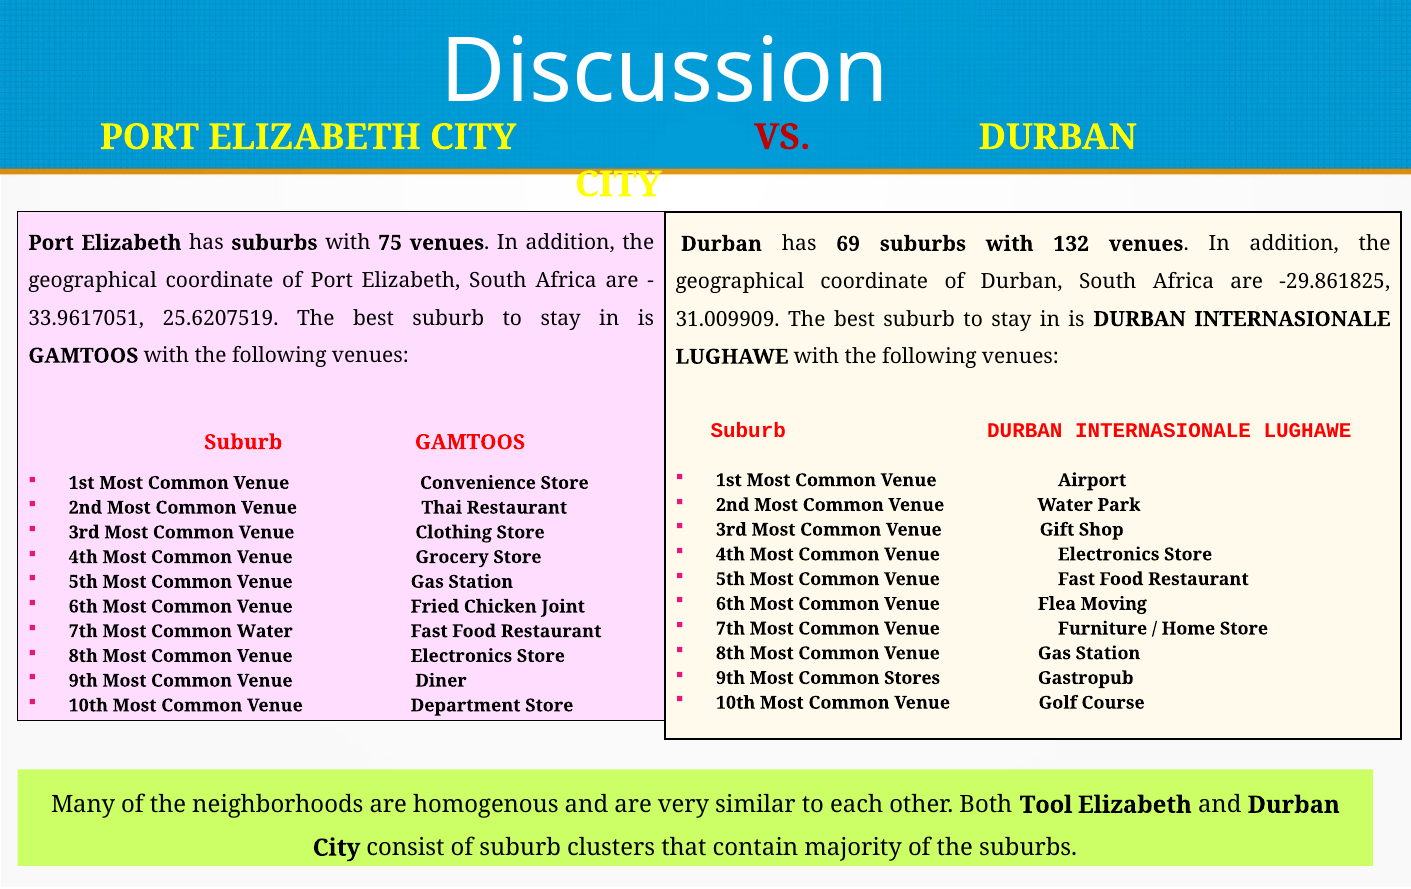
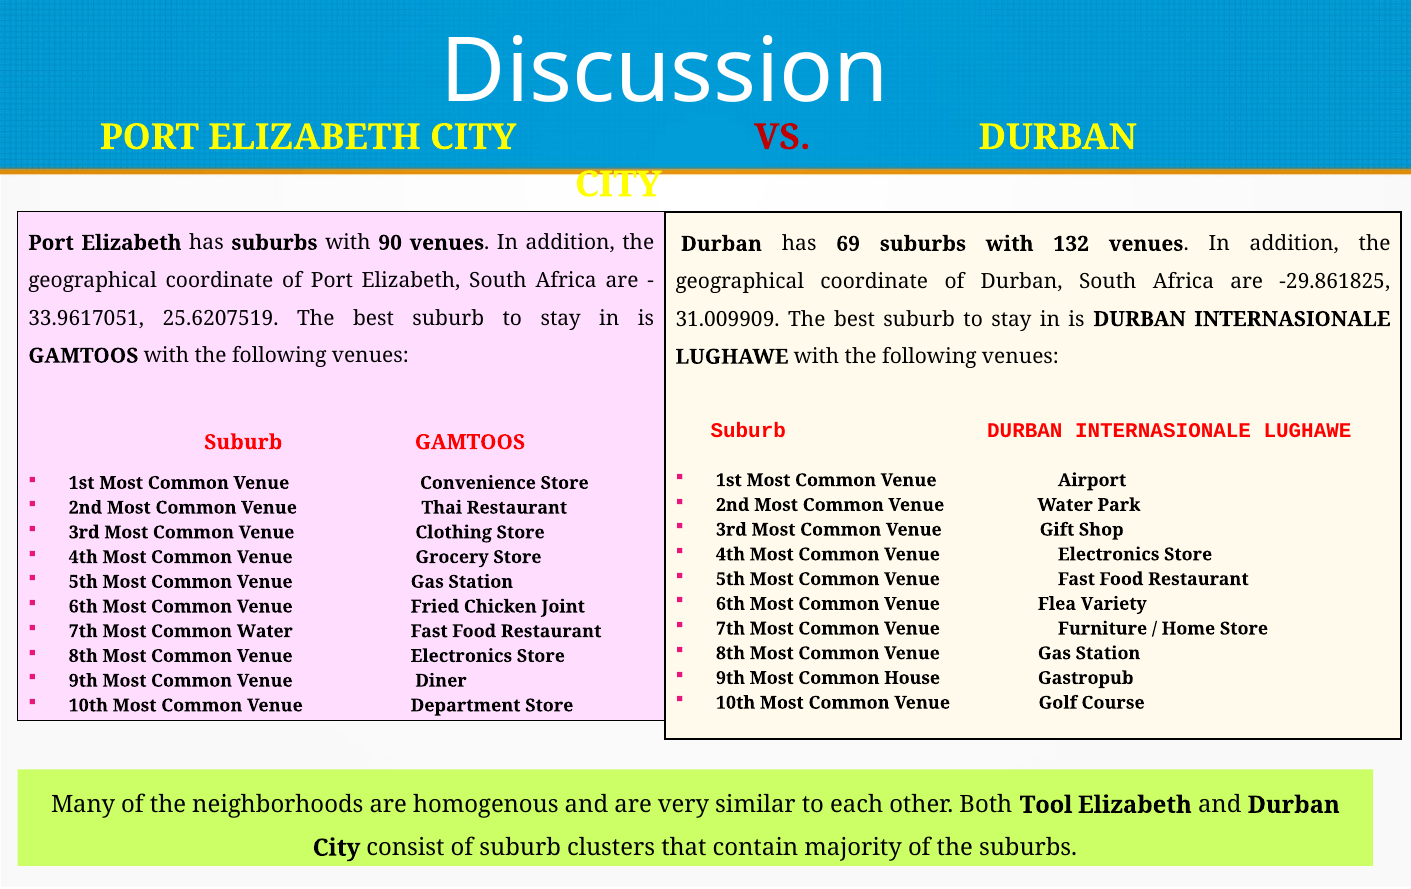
75: 75 -> 90 (390, 243)
Moving: Moving -> Variety (1114, 604)
Stores: Stores -> House (912, 678)
